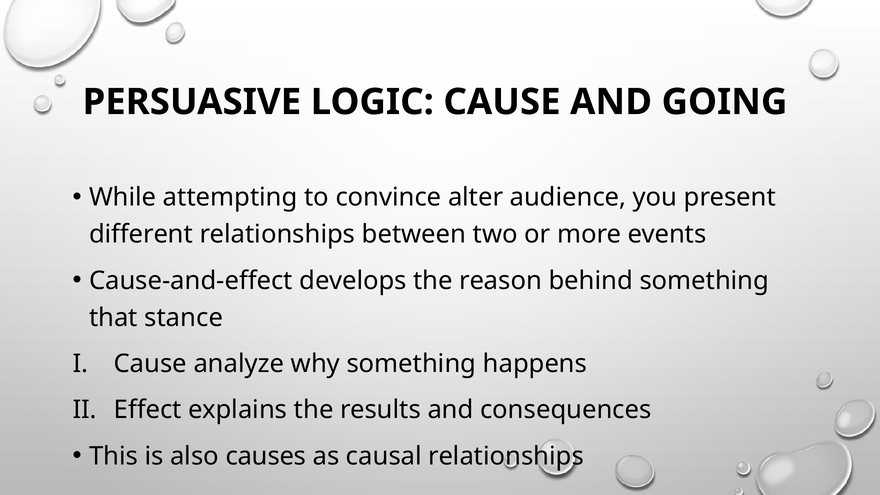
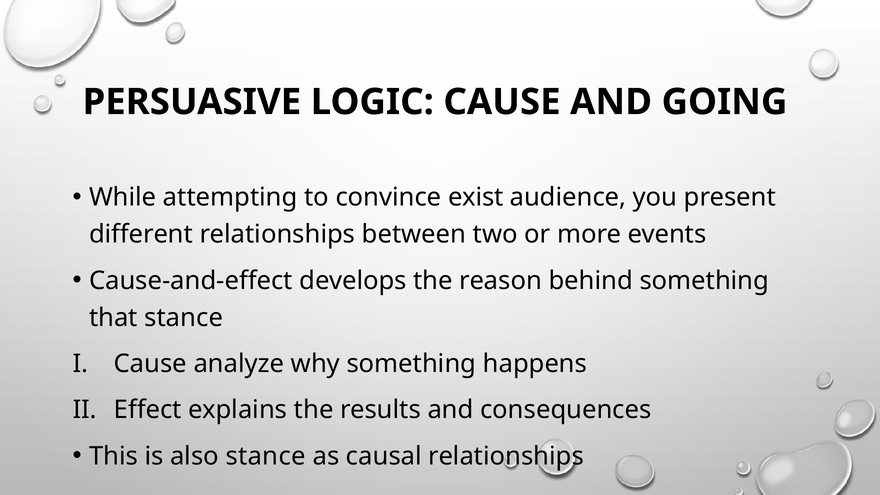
alter: alter -> exist (476, 198)
also causes: causes -> stance (266, 456)
